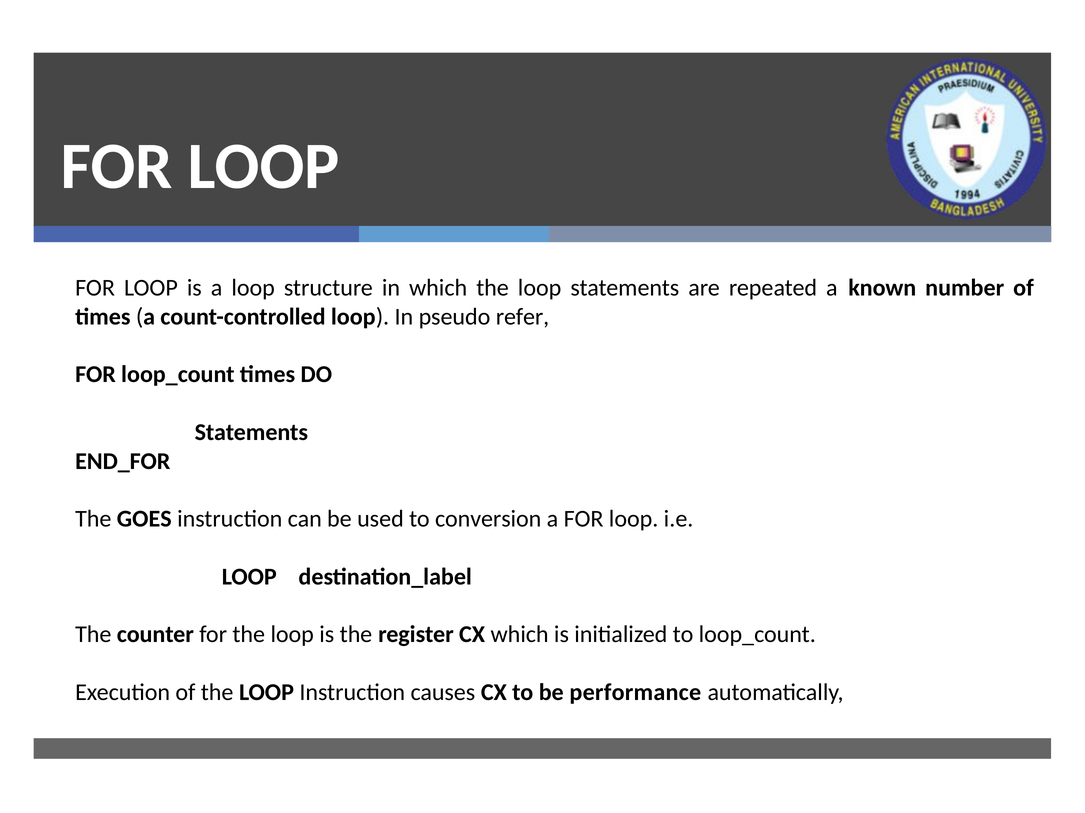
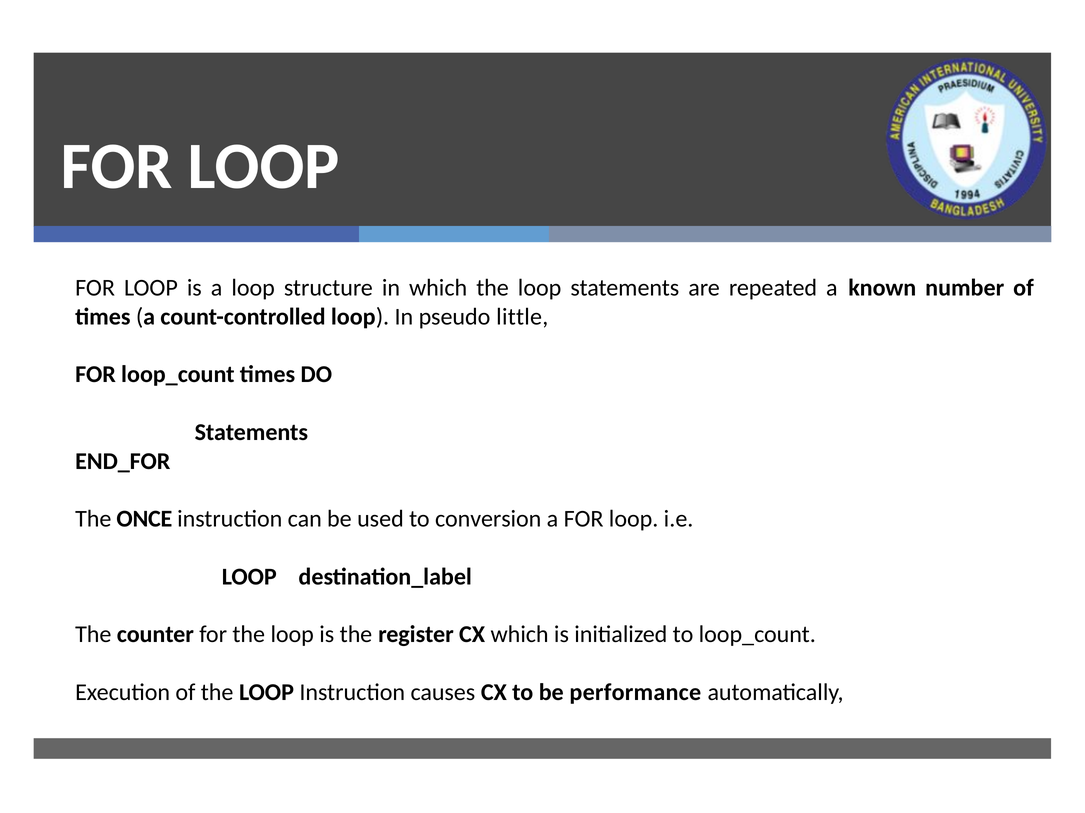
refer: refer -> little (522, 317)
GOES: GOES -> ONCE (144, 519)
